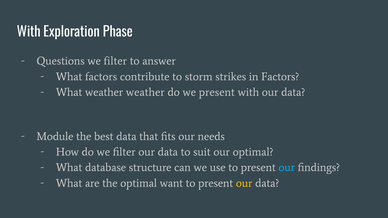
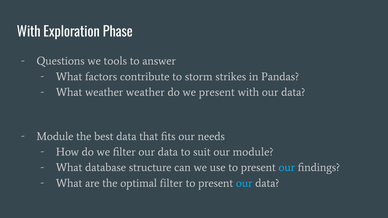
Questions we filter: filter -> tools (115, 61)
in Factors: Factors -> Pandas (280, 77)
our optimal: optimal -> module (253, 152)
optimal want: want -> filter (171, 183)
our colour: yellow -> light blue (244, 183)
